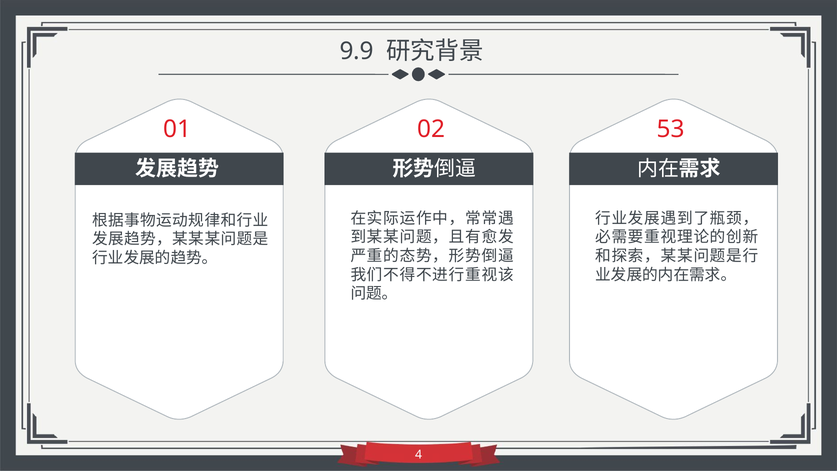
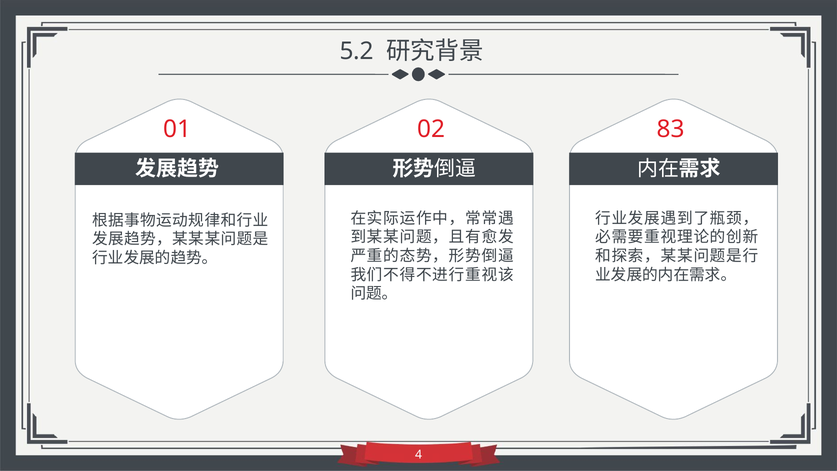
9.9: 9.9 -> 5.2 (357, 51)
53: 53 -> 83 (671, 129)
